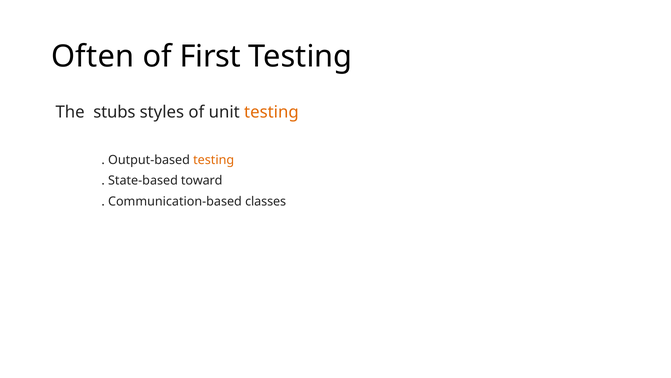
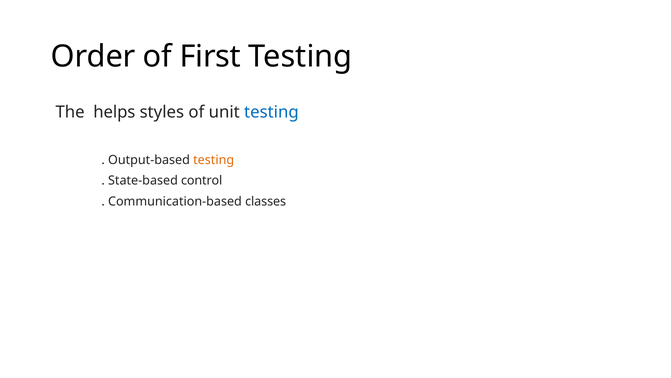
Often: Often -> Order (93, 56)
stubs: stubs -> helps (114, 112)
testing colour: orange -> blue (271, 112)
toward: toward -> control (202, 181)
